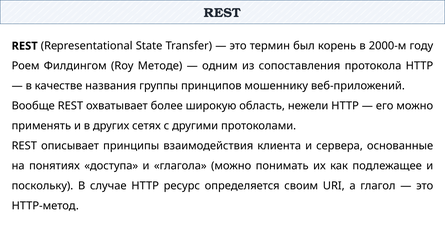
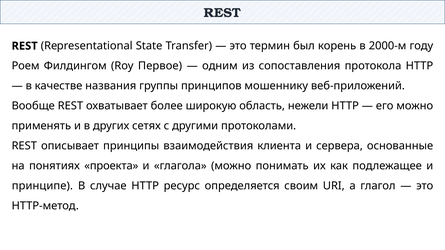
Методе: Методе -> Первое (160, 66)
доступа: доступа -> проекта (111, 166)
поскольку: поскольку -> принципе (42, 186)
